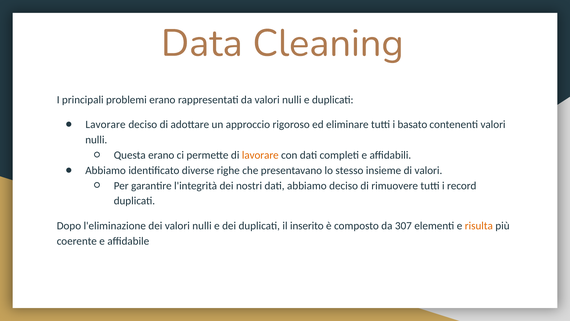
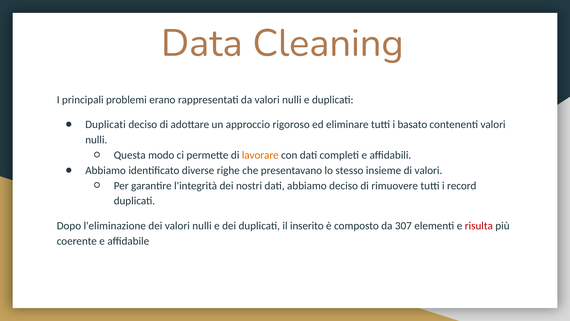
Lavorare: Lavorare -> Duplicati (105, 124)
Questa erano: erano -> modo (161, 155)
risulta colour: orange -> red (479, 226)
